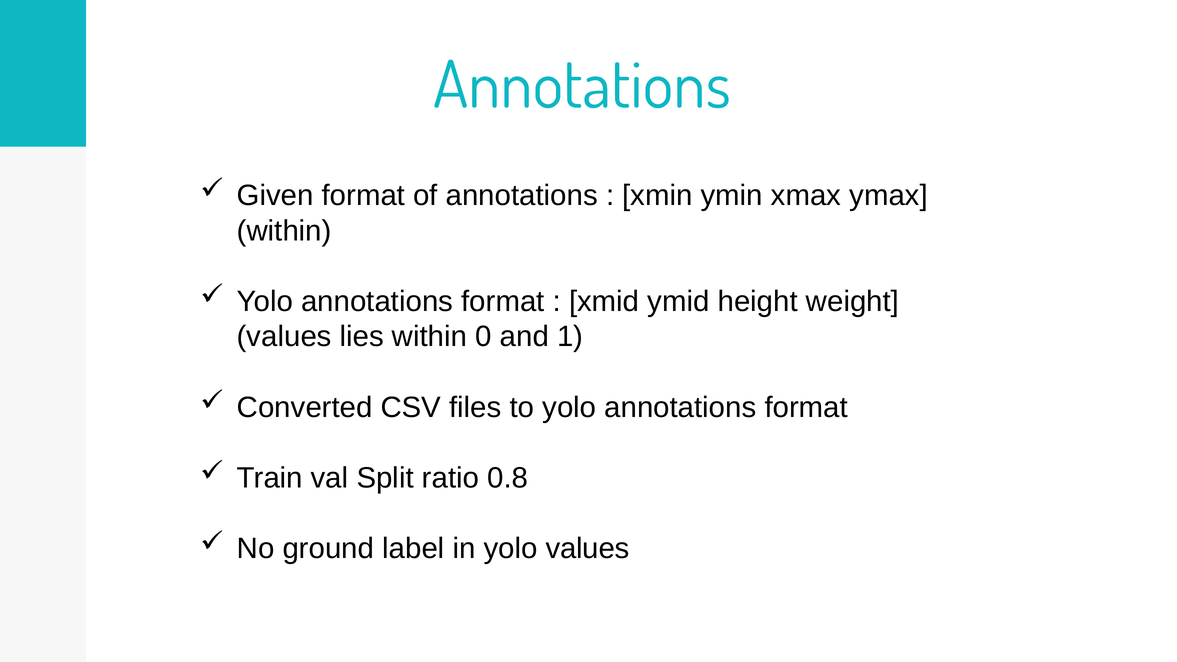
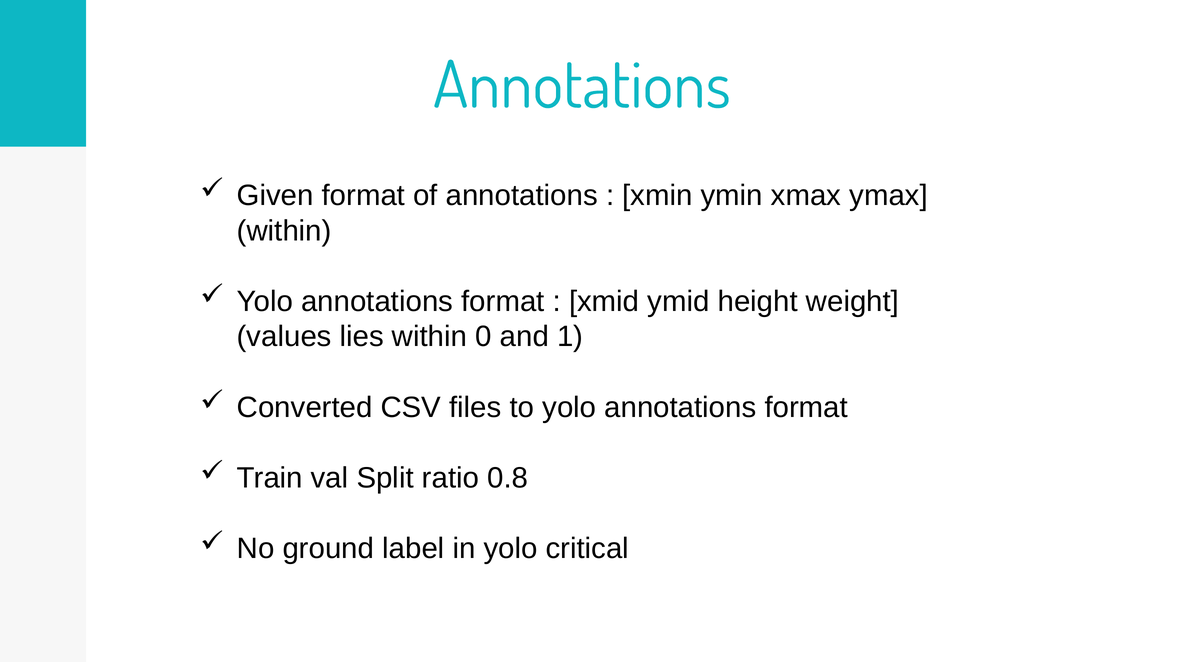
yolo values: values -> critical (587, 549)
